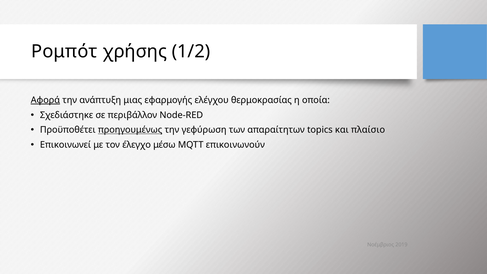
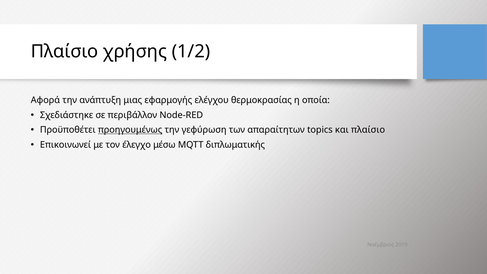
Ρομπότ: Ρομπότ -> Πλαίσιο (65, 52)
Αφορά underline: present -> none (45, 100)
επικοινωνούν: επικοινωνούν -> διπλωματικής (235, 145)
